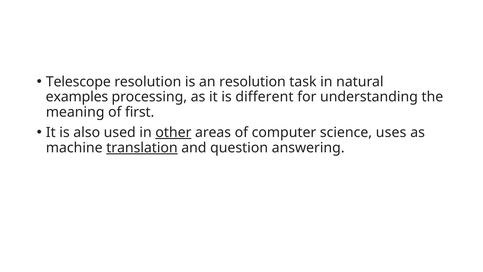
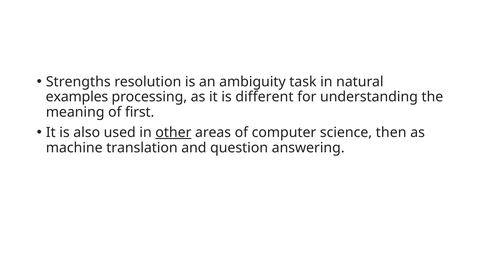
Telescope: Telescope -> Strengths (78, 82)
an resolution: resolution -> ambiguity (252, 82)
uses: uses -> then (391, 132)
translation underline: present -> none (142, 148)
